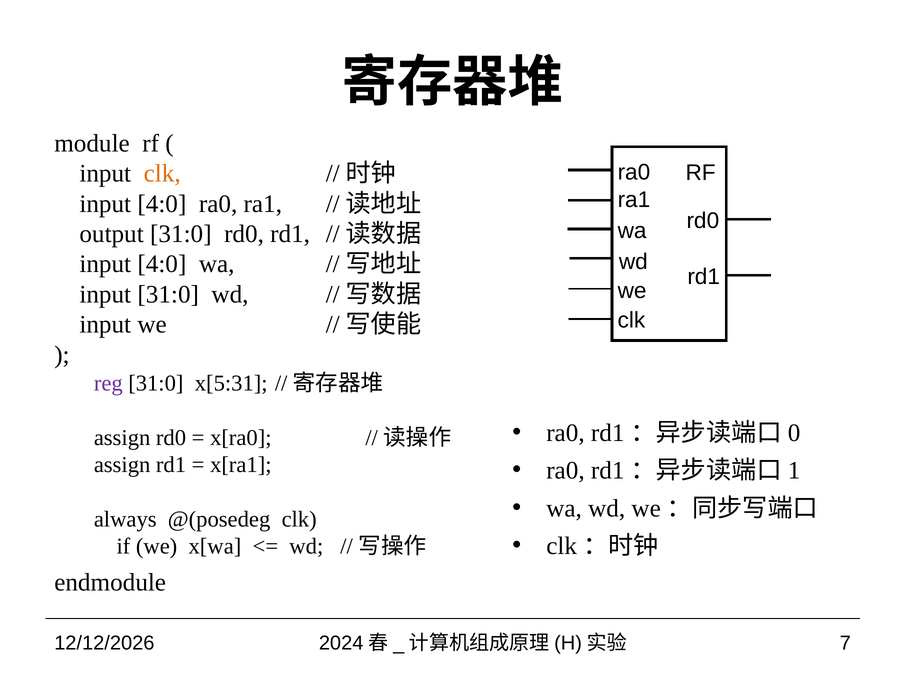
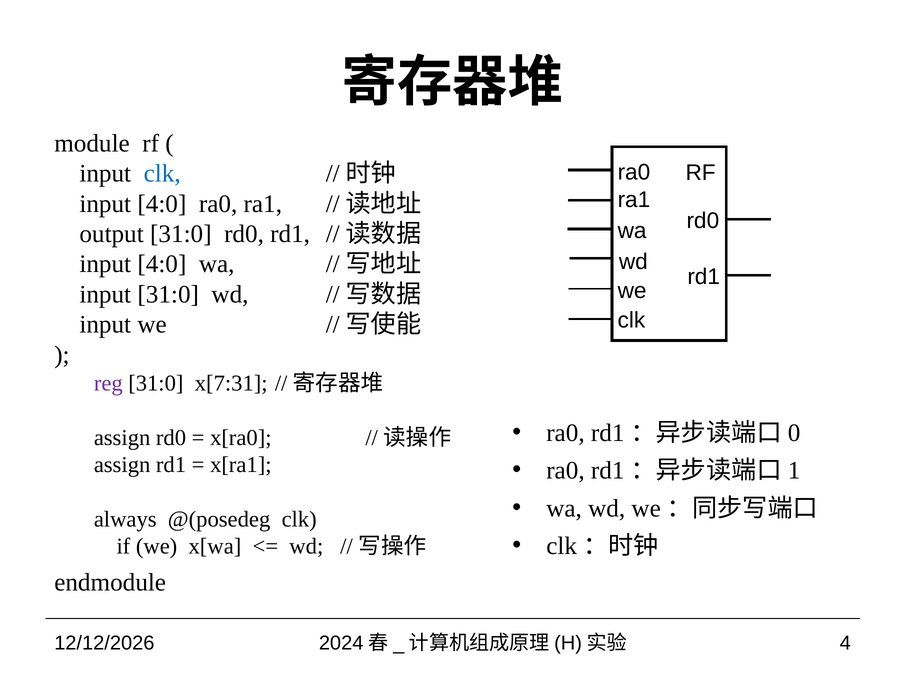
clk colour: orange -> blue (162, 174)
x[5:31: x[5:31 -> x[7:31 (231, 383)
7: 7 -> 4 (845, 643)
